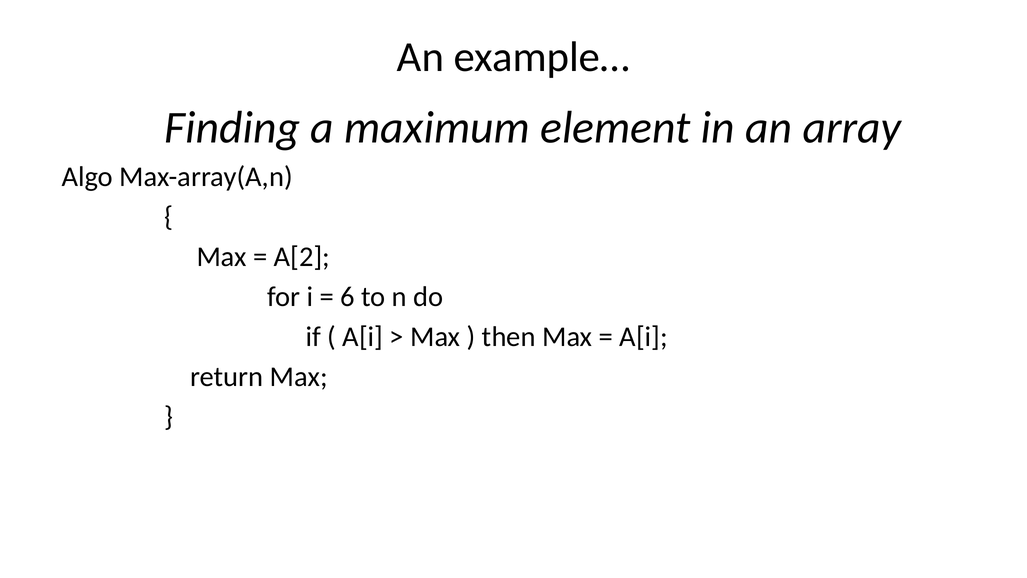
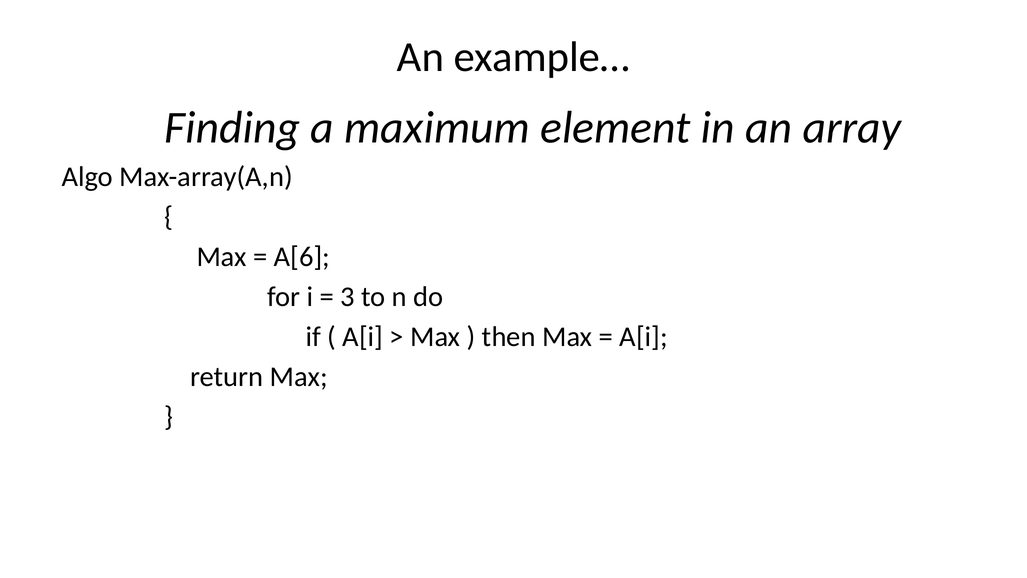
A[2: A[2 -> A[6 (302, 257)
6: 6 -> 3 (347, 297)
